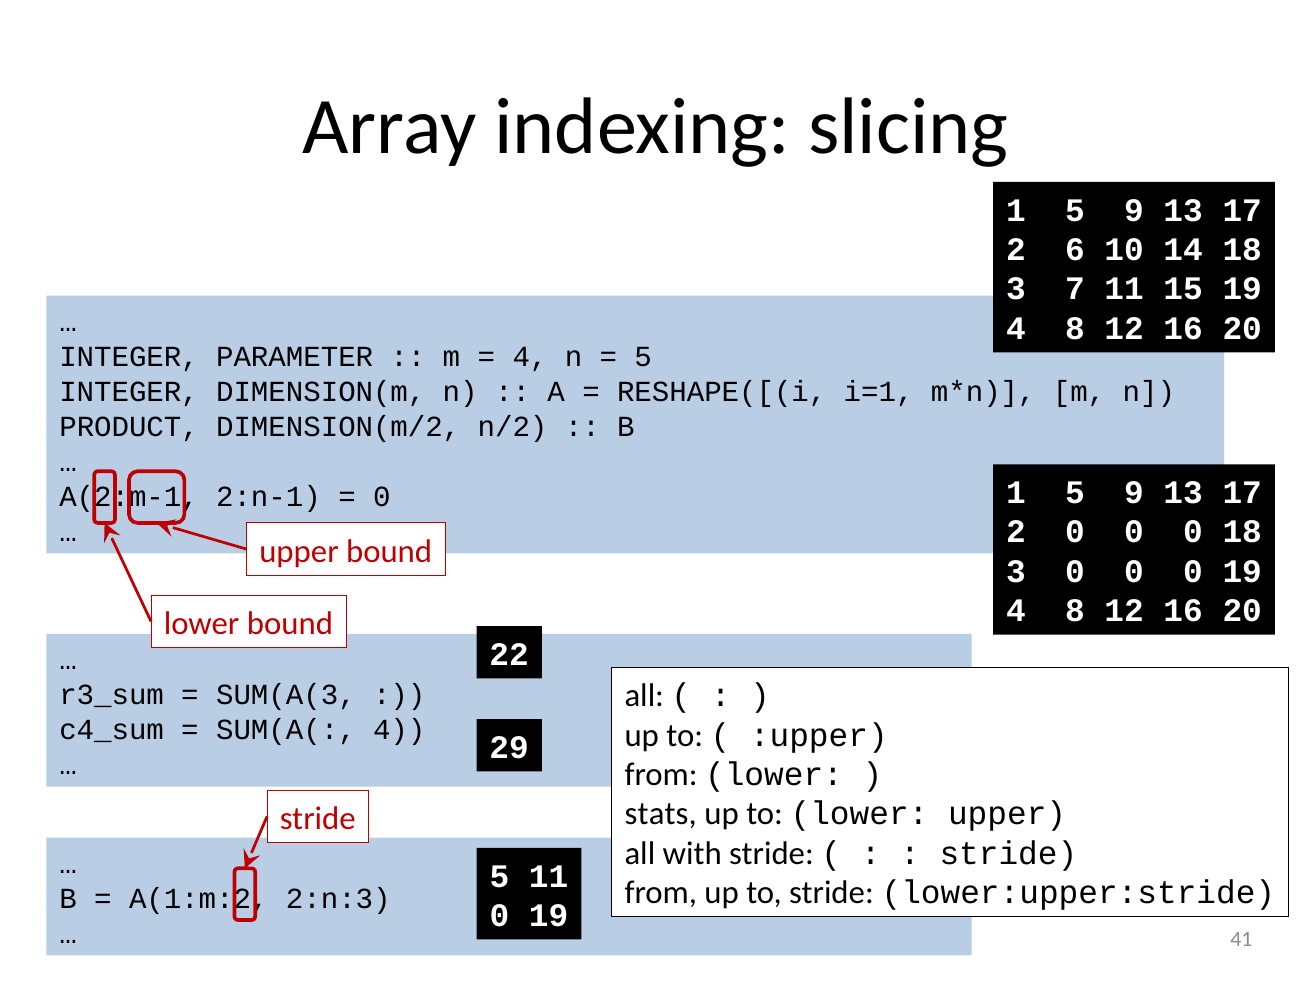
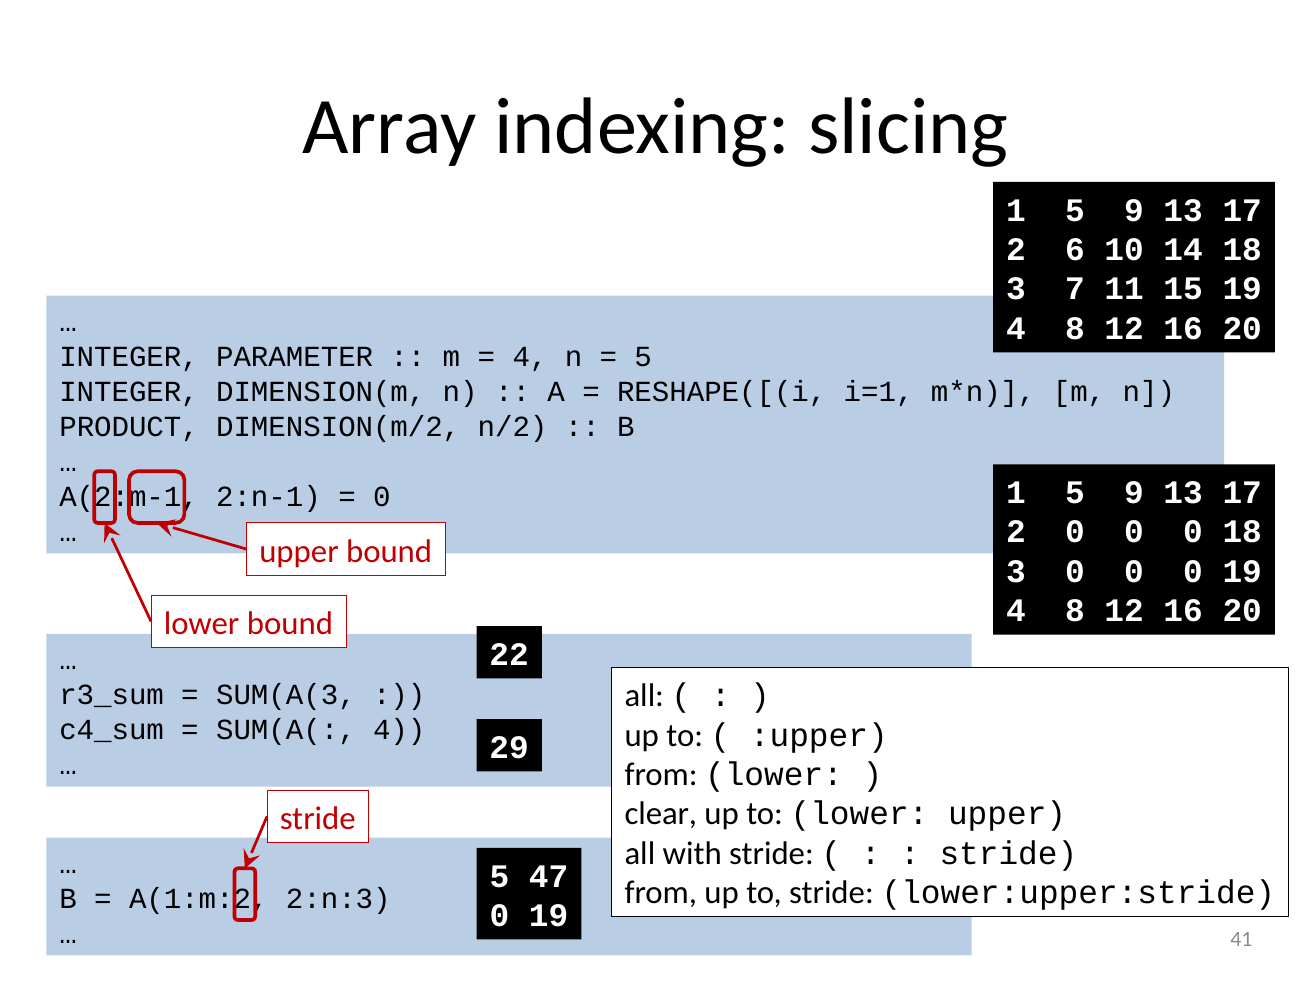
stats: stats -> clear (661, 814)
5 11: 11 -> 47 (549, 876)
